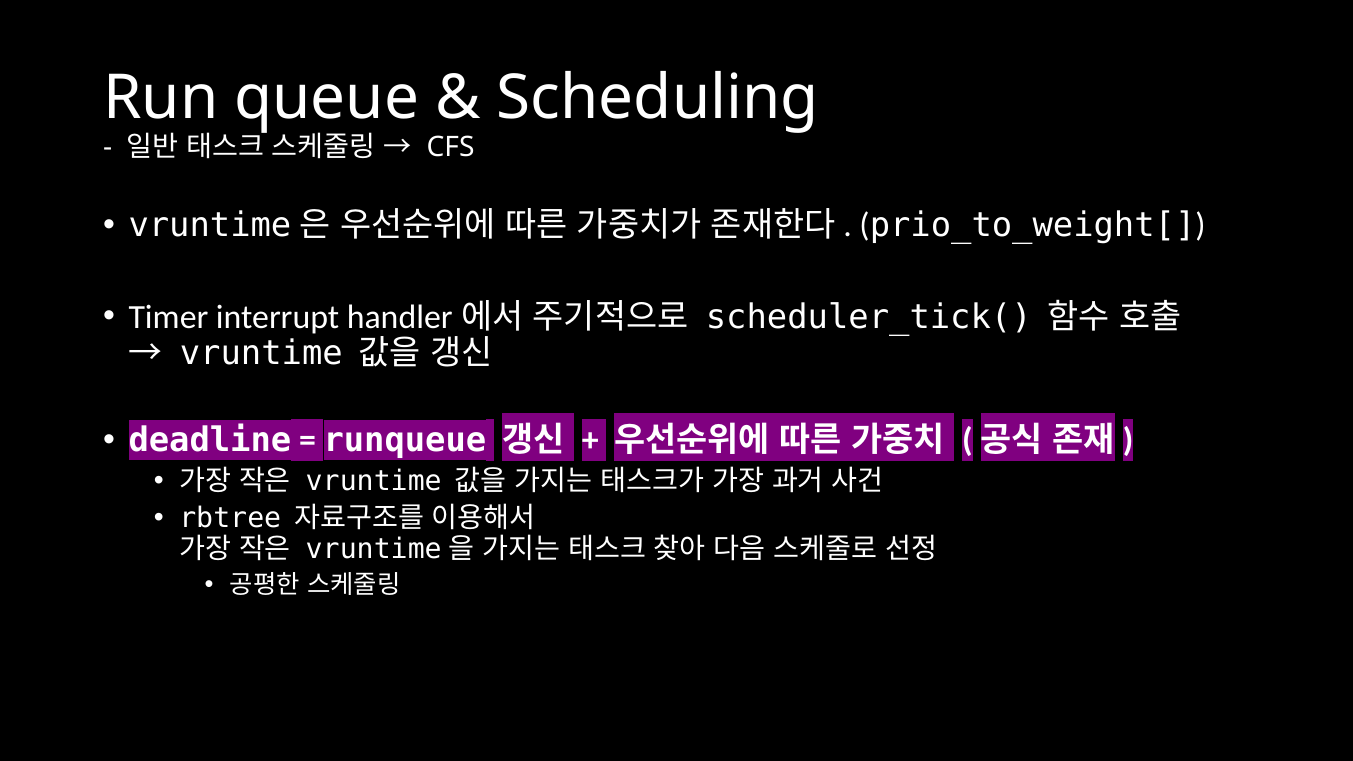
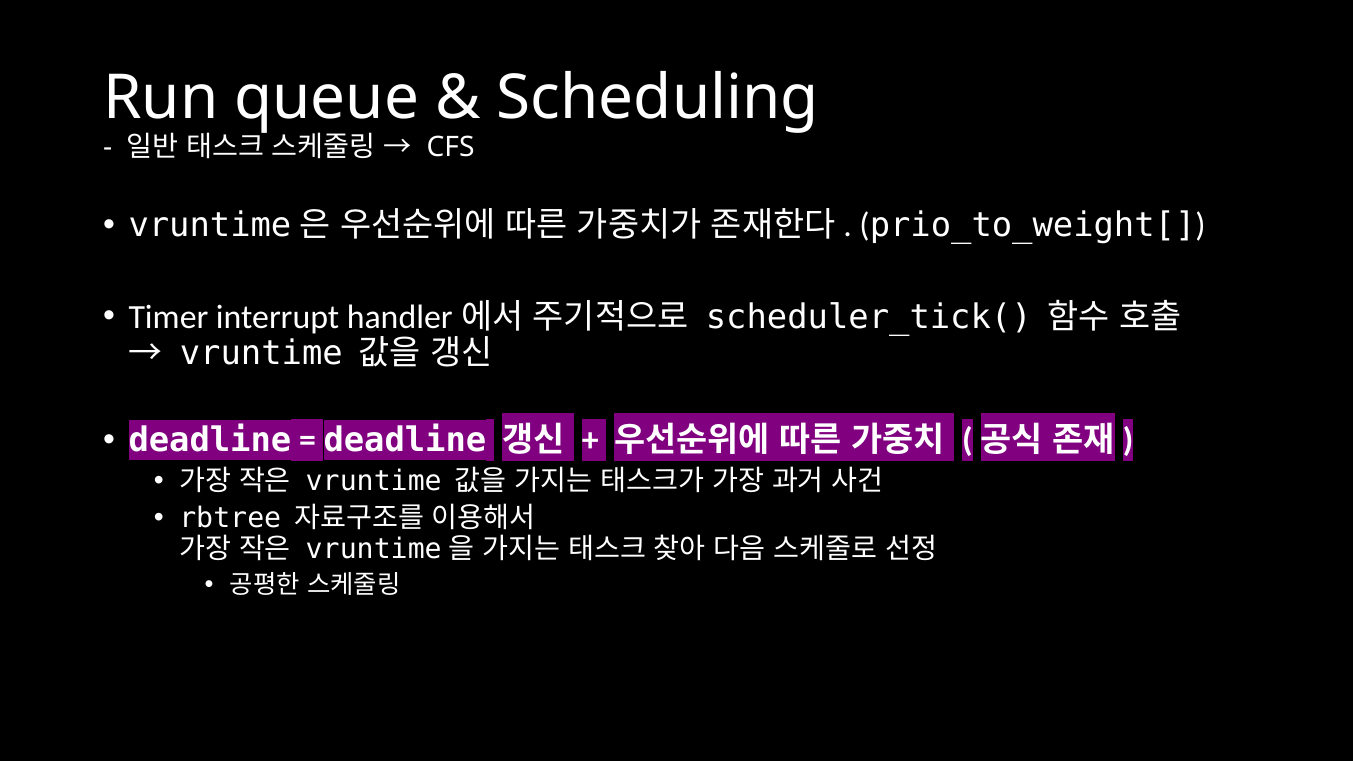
runqueue: runqueue -> deadline (405, 441)
